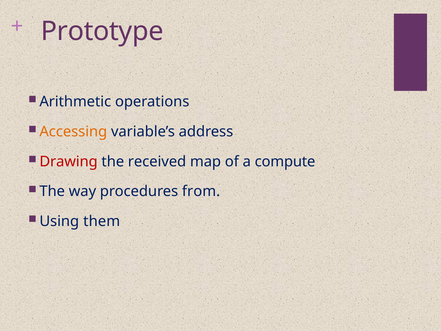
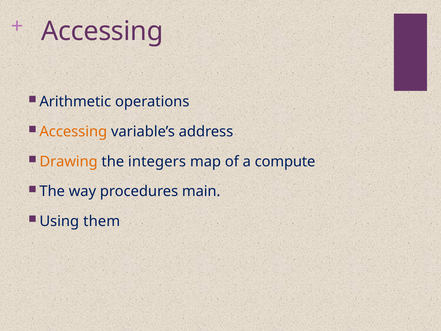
Prototype: Prototype -> Accessing (102, 31)
Drawing colour: red -> orange (69, 161)
received: received -> integers (157, 161)
from: from -> main (201, 191)
